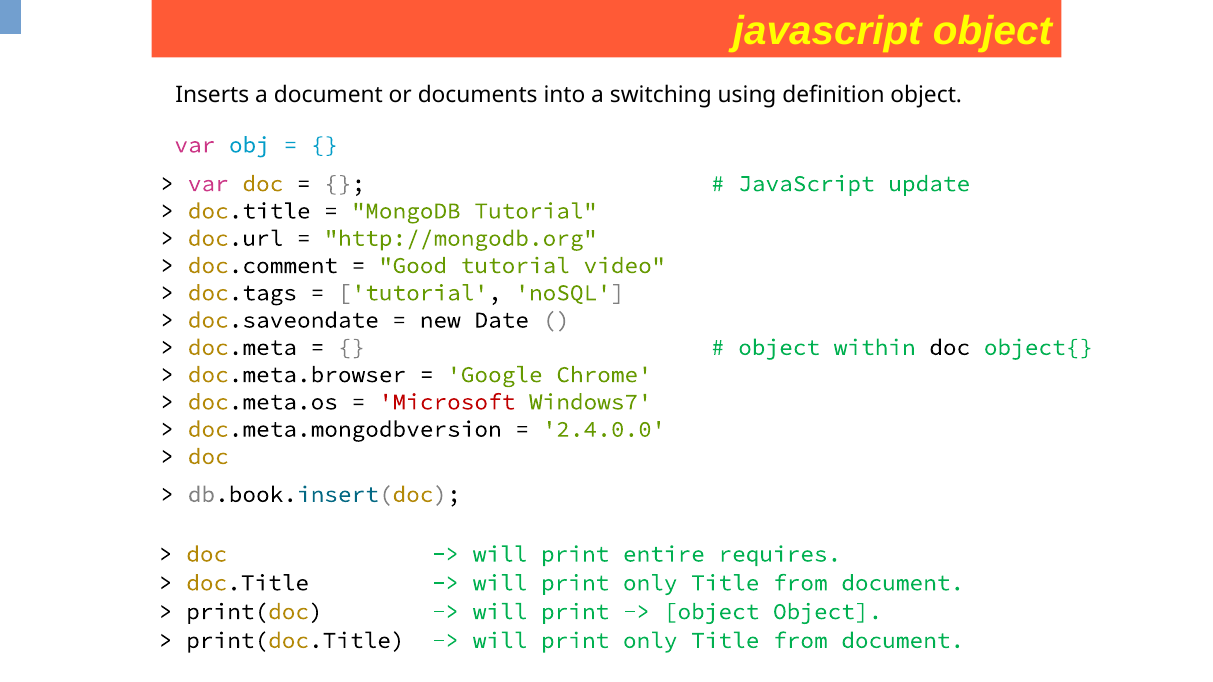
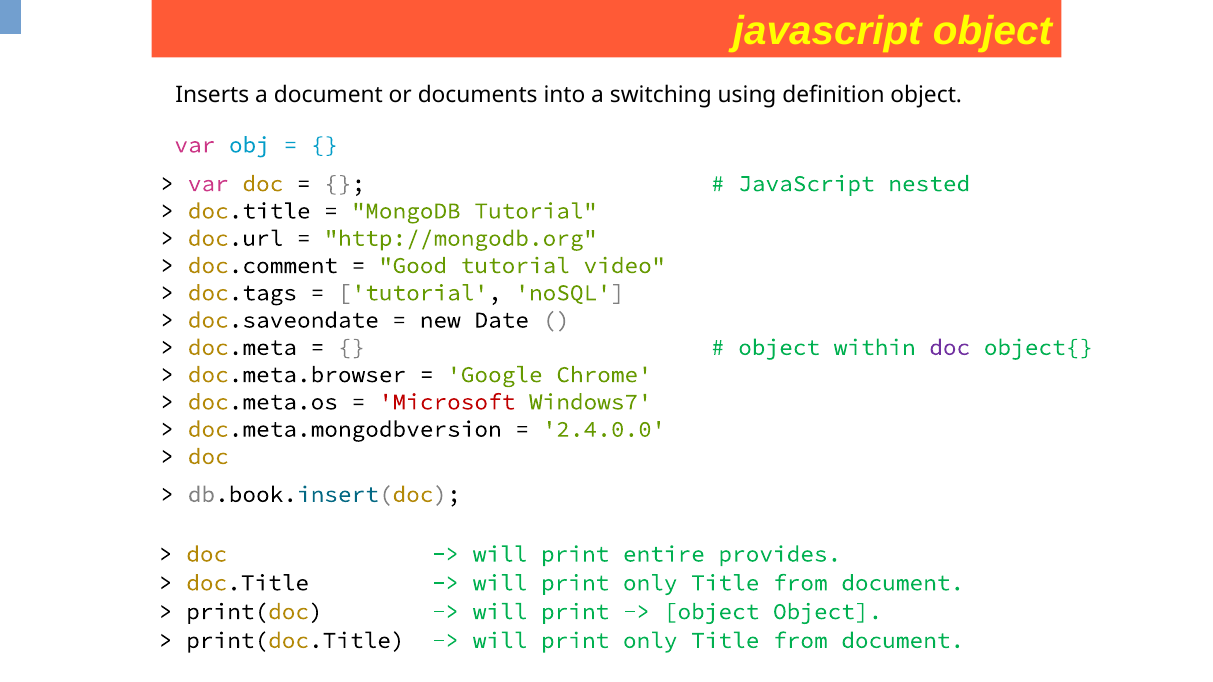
update: update -> nested (929, 184)
doc colour: black -> purple (950, 348)
requires: requires -> provides (780, 554)
